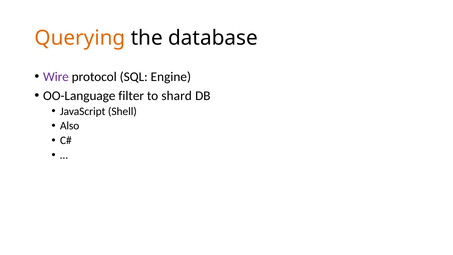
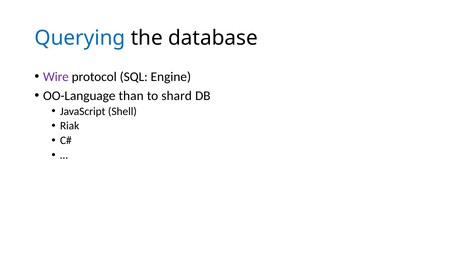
Querying colour: orange -> blue (80, 38)
filter: filter -> than (131, 96)
Also: Also -> Riak (70, 126)
